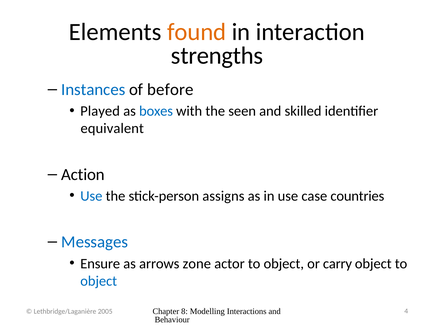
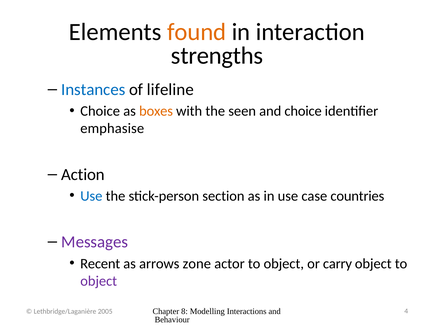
before: before -> lifeline (170, 89)
Played: Played -> Choice (100, 111)
boxes colour: blue -> orange (156, 111)
and skilled: skilled -> choice (303, 111)
equivalent: equivalent -> emphasise (112, 128)
assigns: assigns -> section (223, 196)
Messages colour: blue -> purple (95, 242)
Ensure: Ensure -> Recent (100, 263)
object colour: blue -> purple (99, 281)
